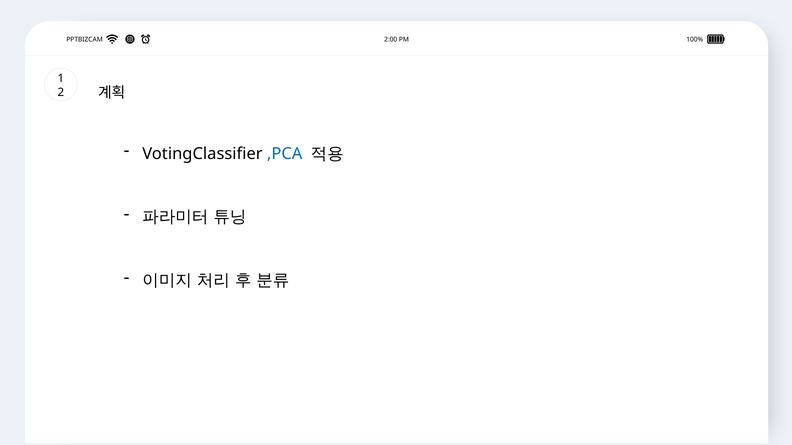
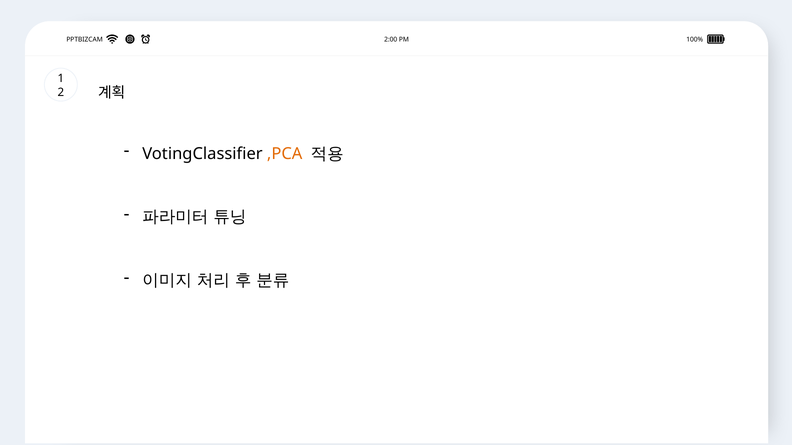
,PCA colour: blue -> orange (285, 154)
